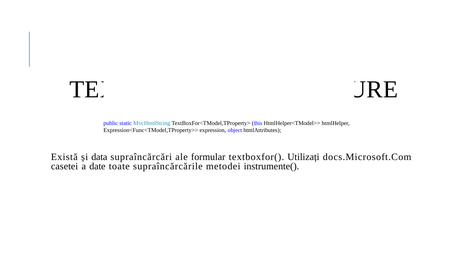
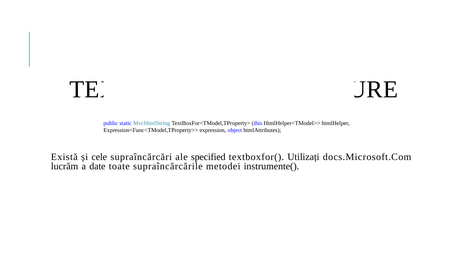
data: data -> cele (99, 157)
formular: formular -> specified (208, 157)
casetei: casetei -> lucrăm (65, 166)
